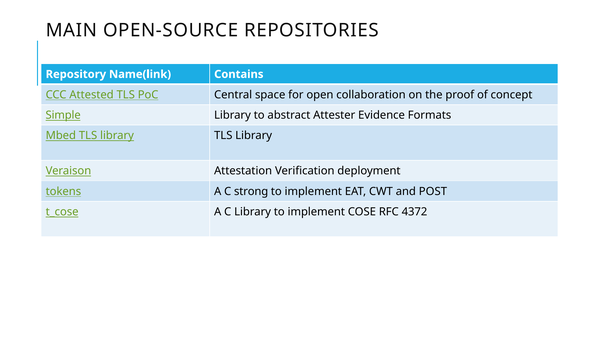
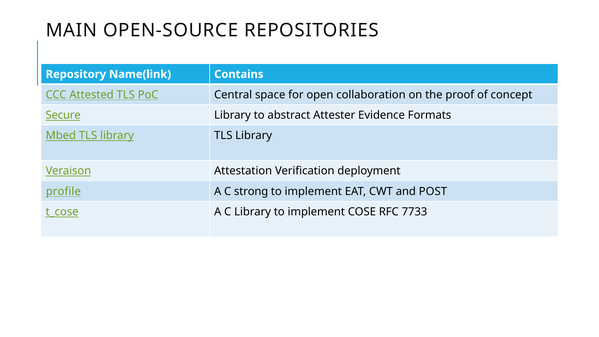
Simple: Simple -> Secure (63, 115)
tokens: tokens -> profile (63, 191)
4372: 4372 -> 7733 (414, 212)
